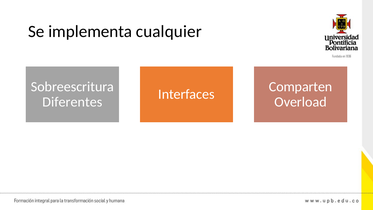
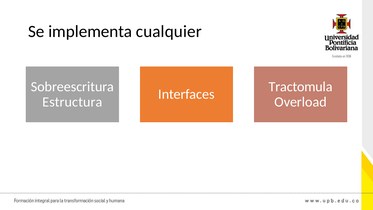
Comparten: Comparten -> Tractomula (301, 87)
Diferentes: Diferentes -> Estructura (72, 102)
